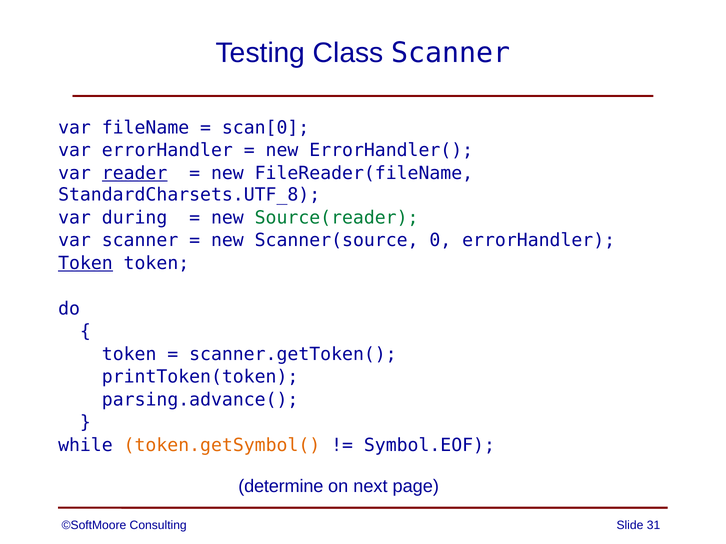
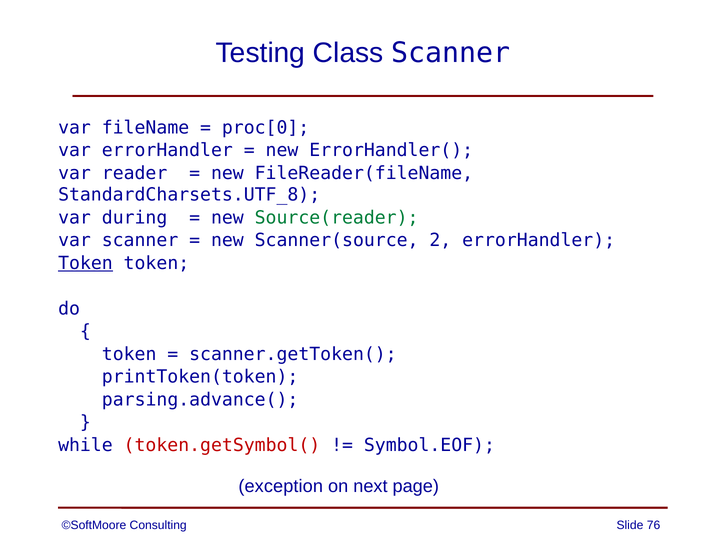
scan[0: scan[0 -> proc[0 (266, 128)
reader underline: present -> none (135, 173)
0: 0 -> 2 (440, 241)
token.getSymbol( colour: orange -> red (222, 446)
determine: determine -> exception (281, 487)
31: 31 -> 76 (654, 526)
